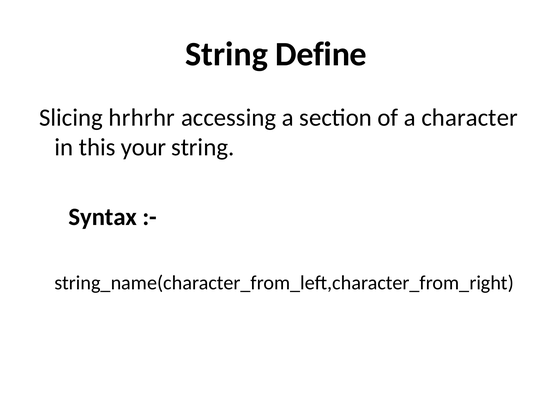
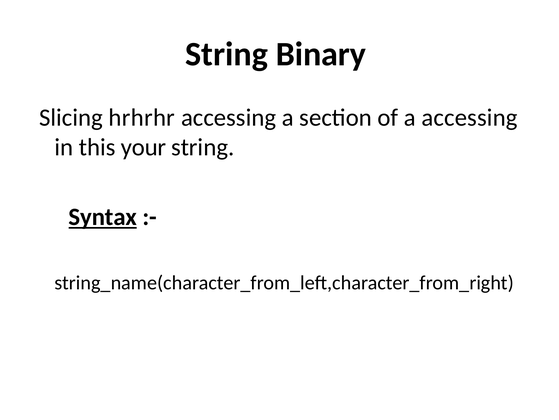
Define: Define -> Binary (321, 54)
a character: character -> accessing (470, 117)
Syntax underline: none -> present (103, 217)
